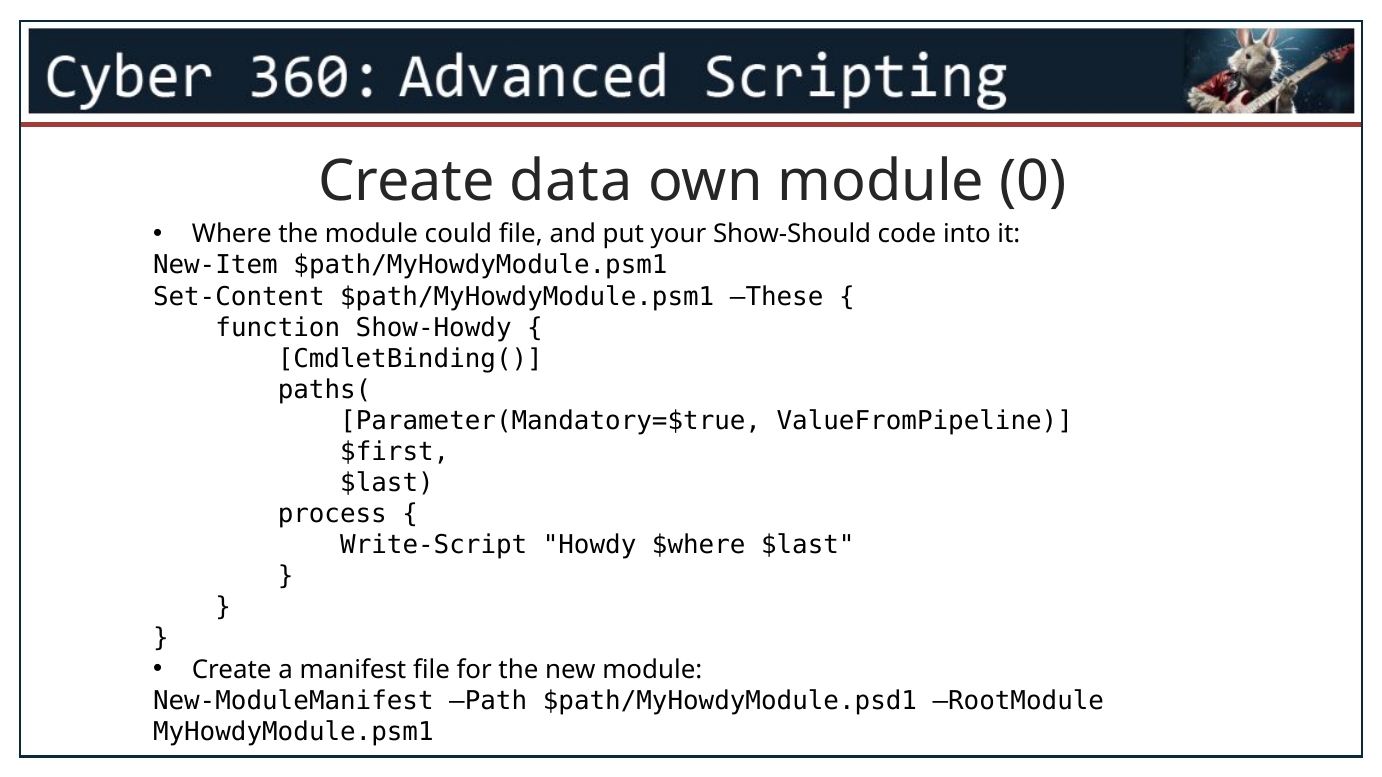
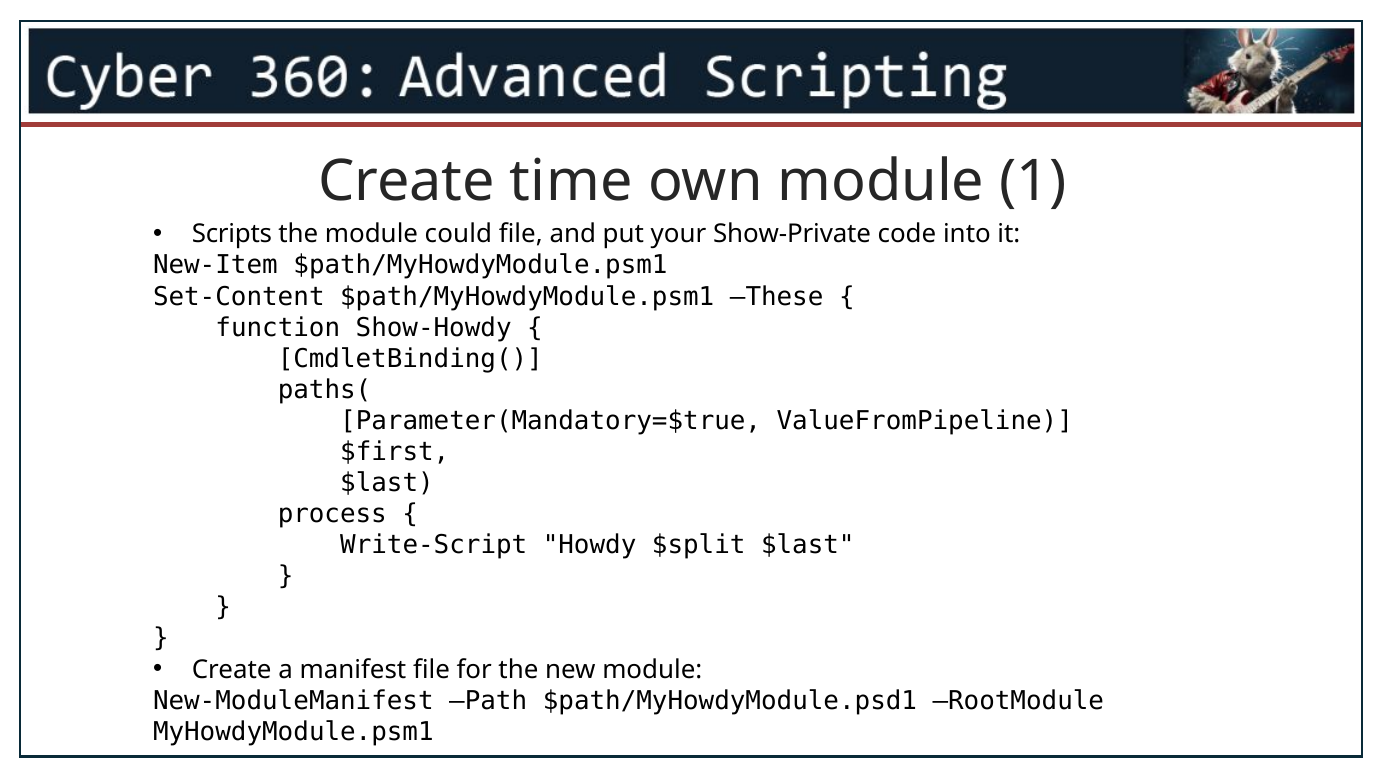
data: data -> time (571, 181)
0: 0 -> 1 (1033, 181)
Where: Where -> Scripts (232, 234)
Show-Should: Show-Should -> Show-Private (792, 234)
$where: $where -> $split (699, 545)
